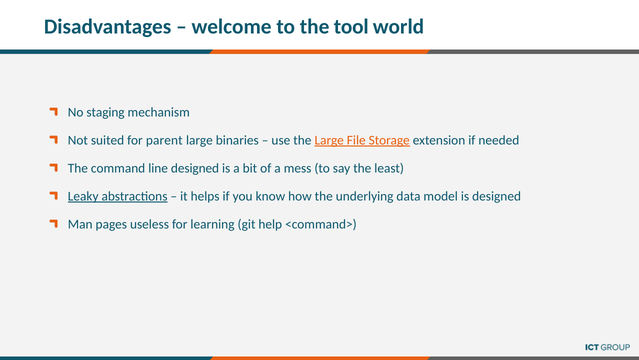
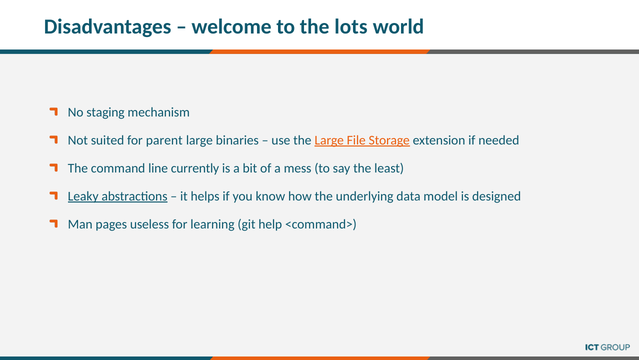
tool: tool -> lots (351, 27)
line designed: designed -> currently (195, 168)
